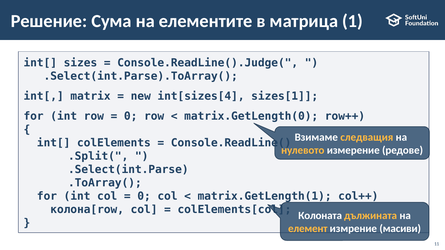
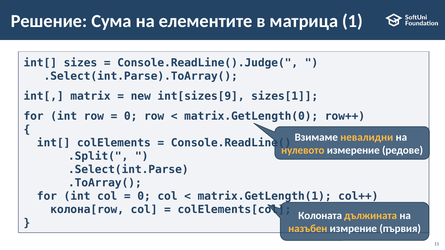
int[sizes[4: int[sizes[4 -> int[sizes[9 (201, 96)
следващия: следващия -> невалидни (367, 137)
елемент: елемент -> назъбен (308, 229)
масиви: масиви -> първия (400, 229)
